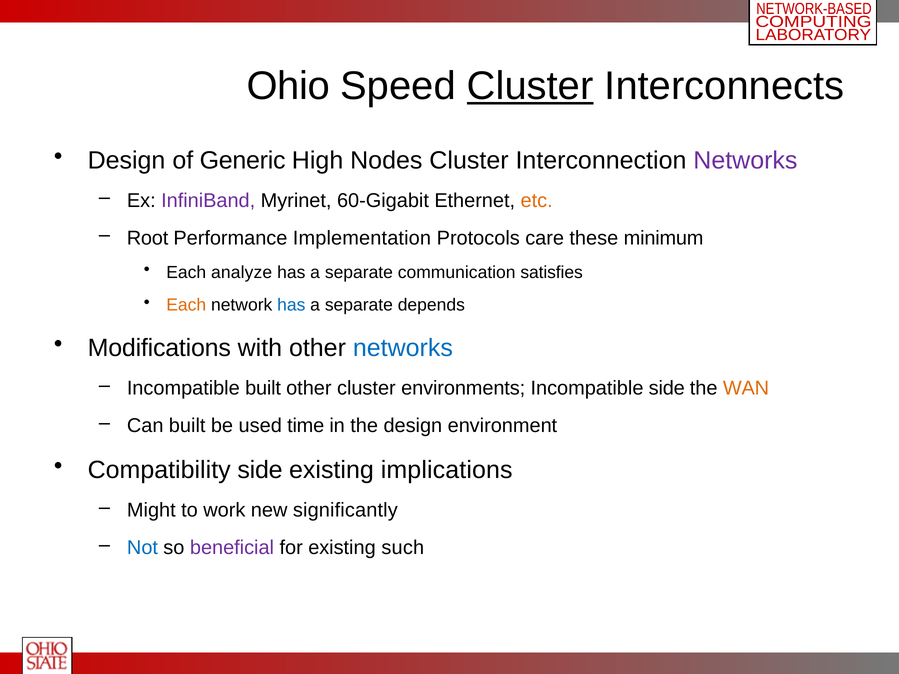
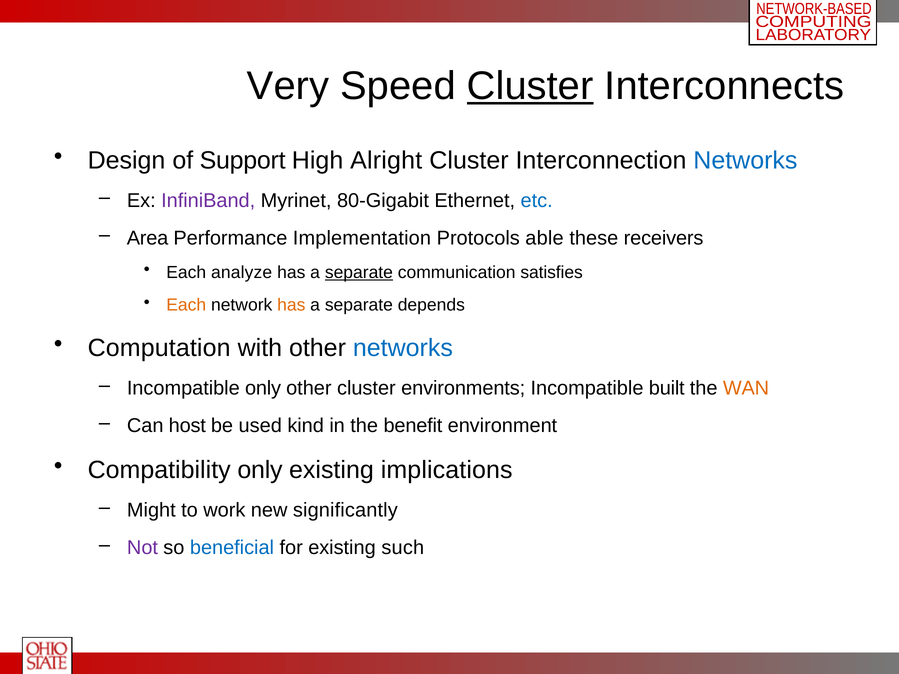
Ohio: Ohio -> Very (288, 86)
Generic: Generic -> Support (243, 161)
Nodes: Nodes -> Alright (386, 161)
Networks colour: purple -> blue (745, 161)
60-Gigabit: 60-Gigabit -> 80-Gigabit (383, 201)
etc colour: orange -> blue (537, 201)
Root: Root -> Area (148, 238)
care: care -> able (545, 238)
minimum: minimum -> receivers (664, 238)
separate underline: none -> present (359, 272)
has colour: blue -> orange (291, 305)
Modifications: Modifications -> Computation (159, 348)
Incompatible built: built -> only (263, 388)
Incompatible side: side -> built (667, 388)
Can built: built -> host (187, 426)
time: time -> kind (306, 426)
the design: design -> benefit (413, 426)
Compatibility side: side -> only (260, 470)
Not colour: blue -> purple (142, 548)
beneficial colour: purple -> blue (232, 548)
